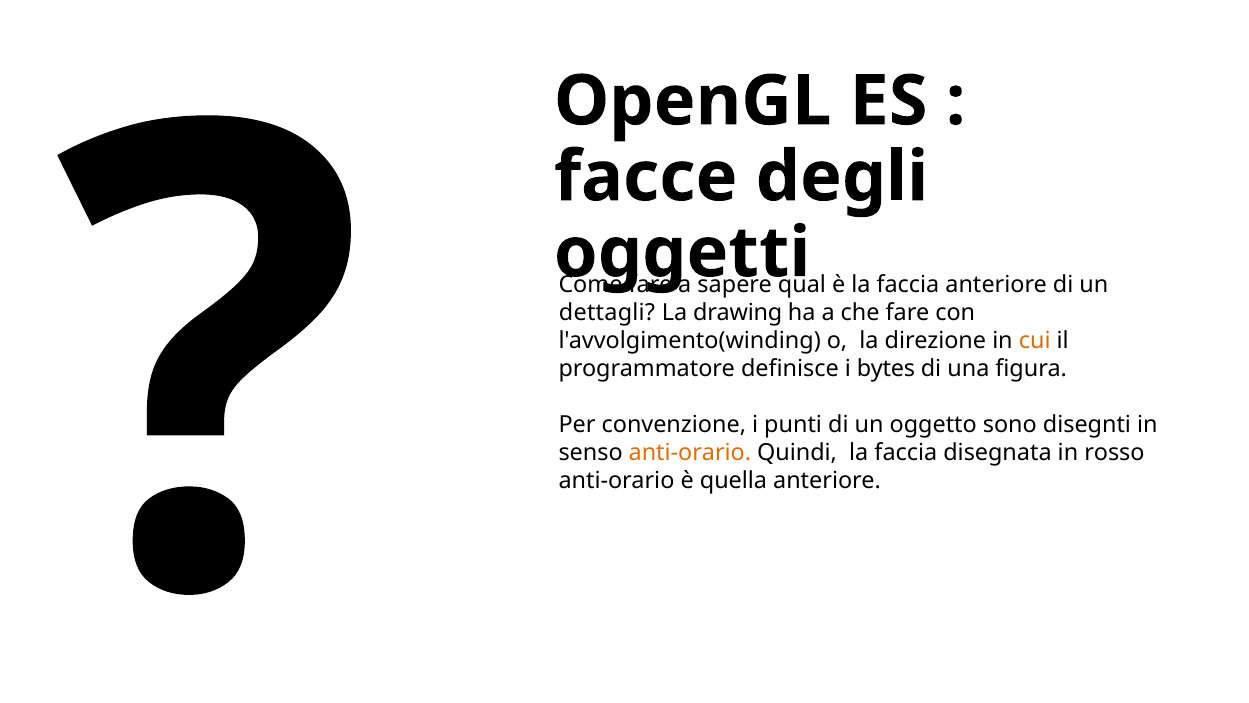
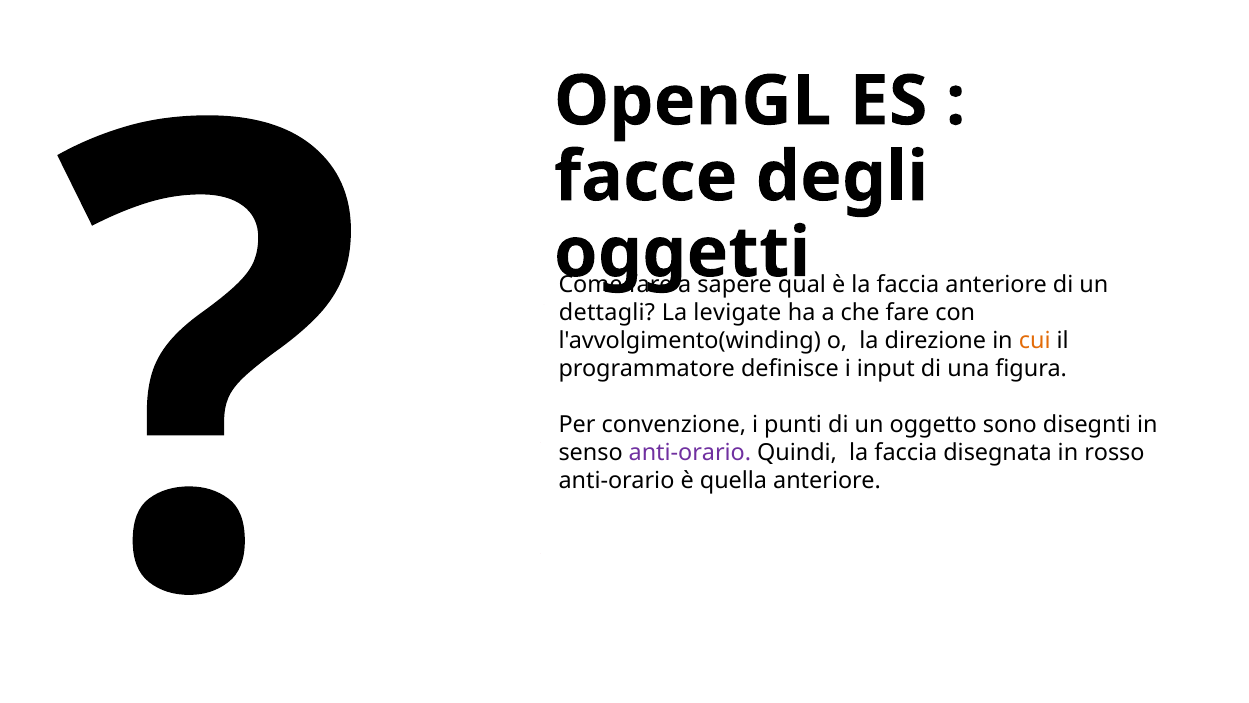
drawing: drawing -> levigate (737, 312)
bytes: bytes -> input (886, 368)
anti-orario colour: orange -> purple (690, 453)
